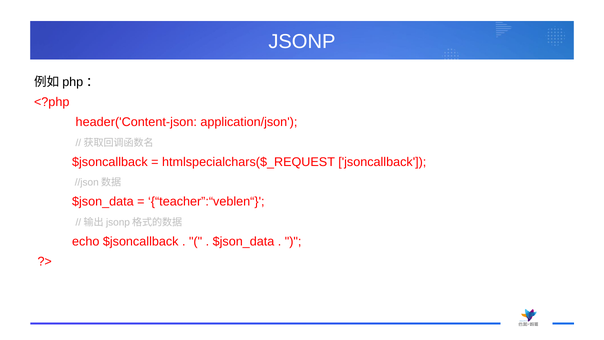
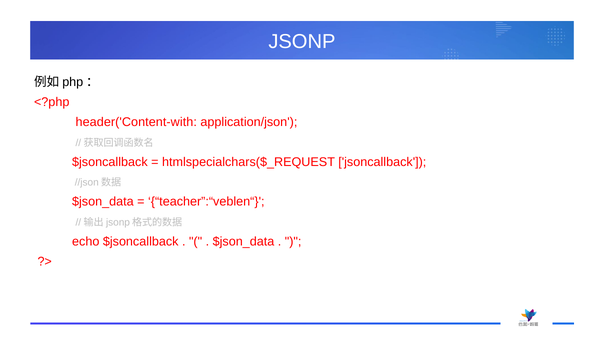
header('Content-json: header('Content-json -> header('Content-with (136, 122)
